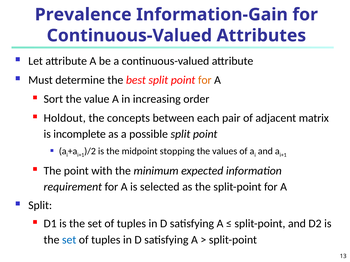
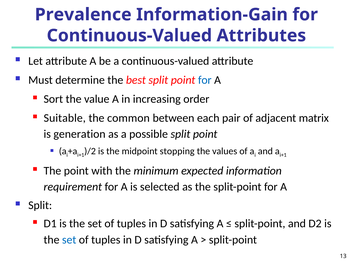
for colour: orange -> blue (205, 80)
Holdout: Holdout -> Suitable (65, 118)
concepts: concepts -> common (128, 118)
incomplete: incomplete -> generation (79, 134)
